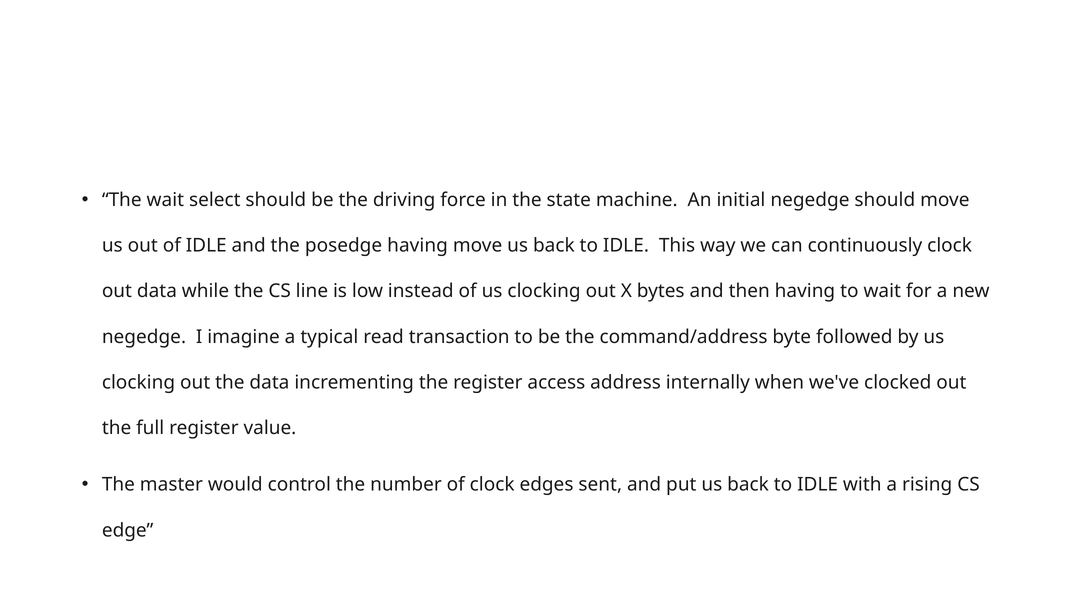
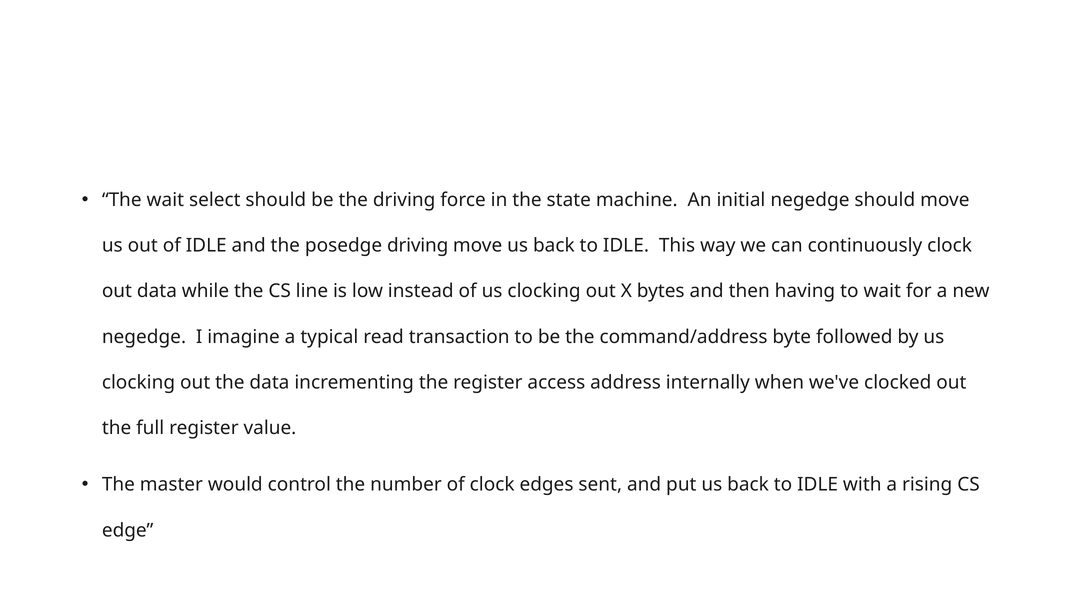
posedge having: having -> driving (418, 246)
